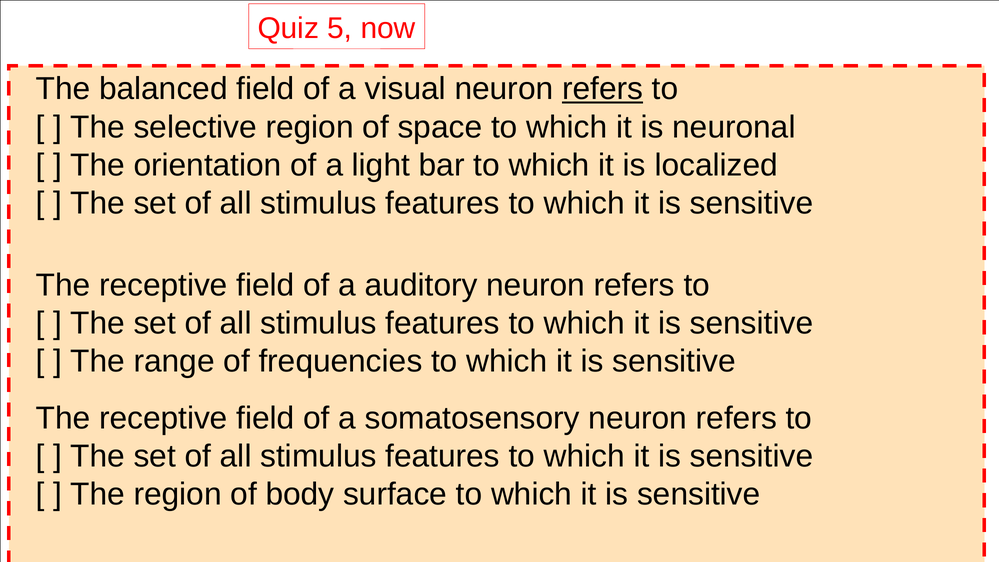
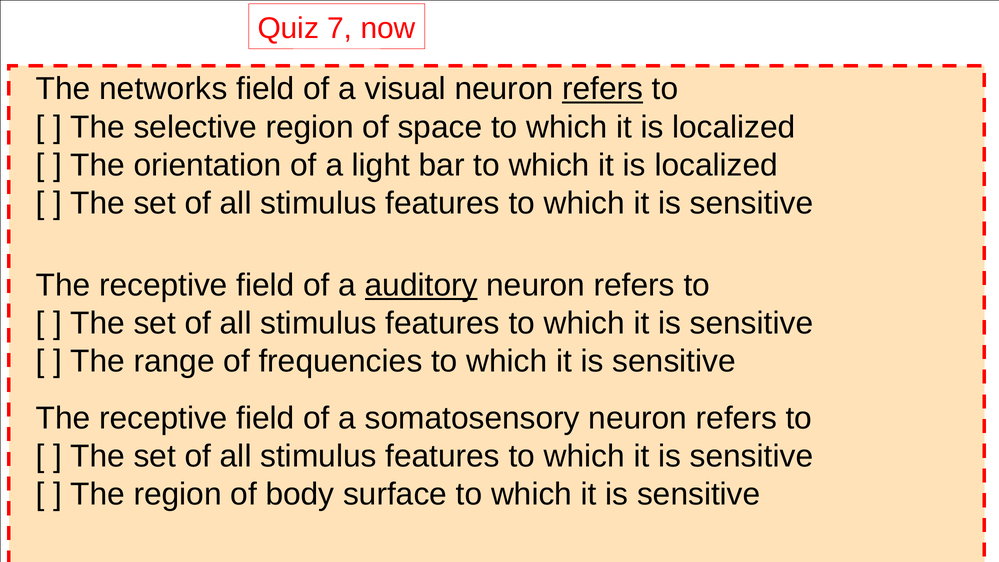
5: 5 -> 7 (340, 28)
balanced: balanced -> networks (163, 89)
neuronal: neuronal -> localized (734, 127)
auditory underline: none -> present (421, 285)
